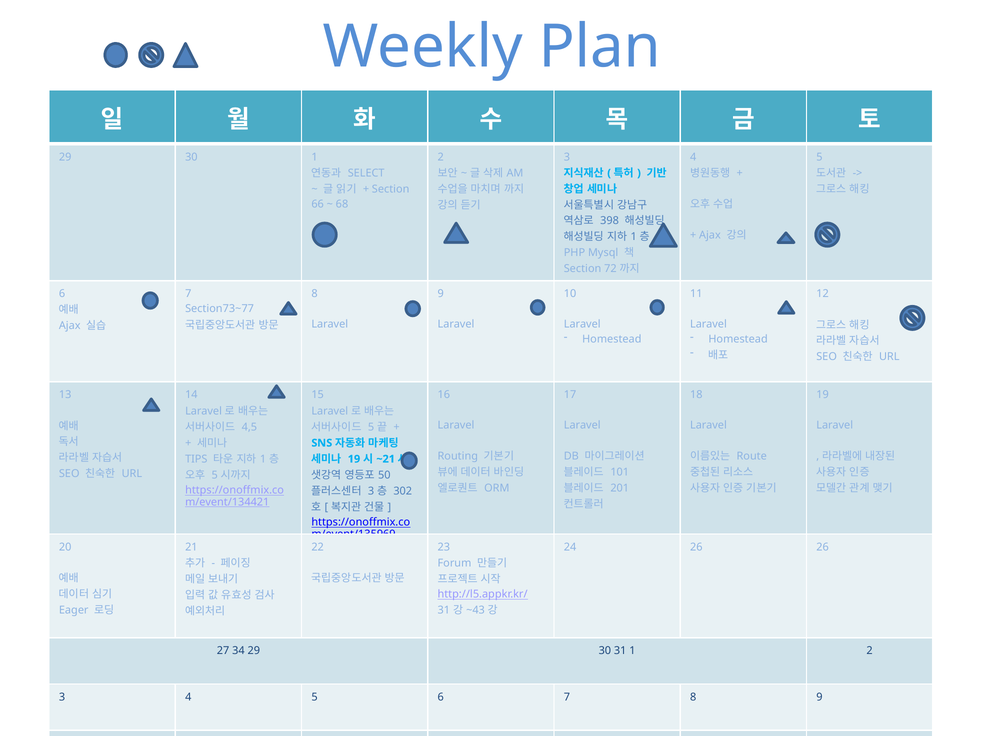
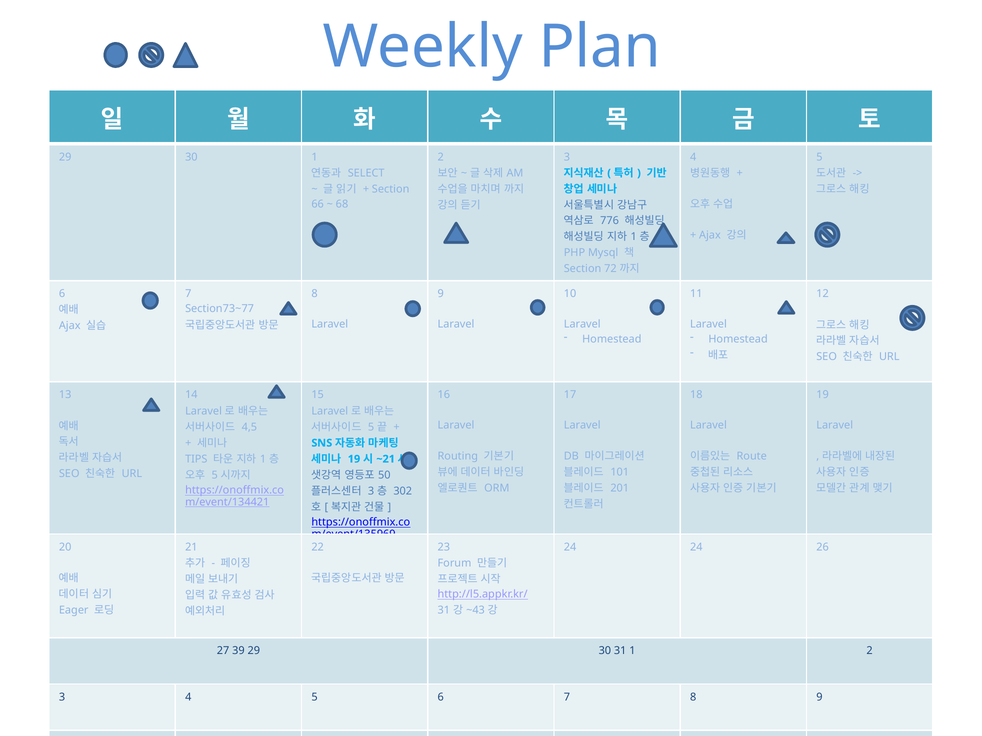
398: 398 -> 776 (610, 221)
24 26: 26 -> 24 (696, 547)
34: 34 -> 39 (238, 651)
